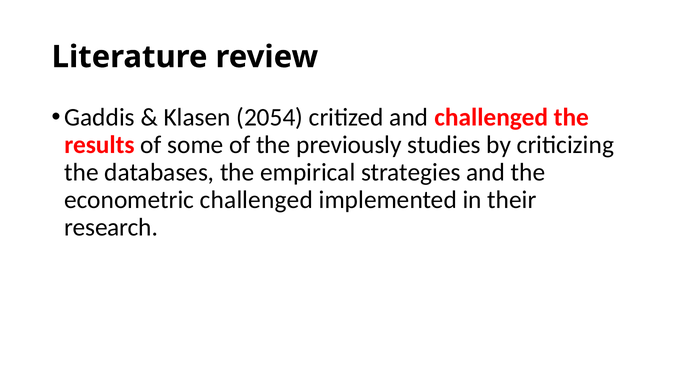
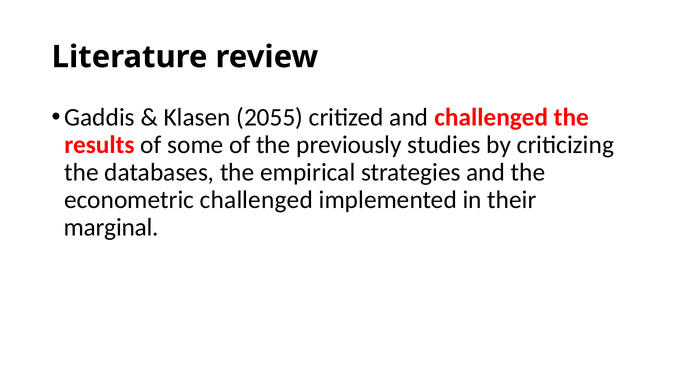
2054: 2054 -> 2055 (270, 117)
research: research -> marginal (111, 227)
